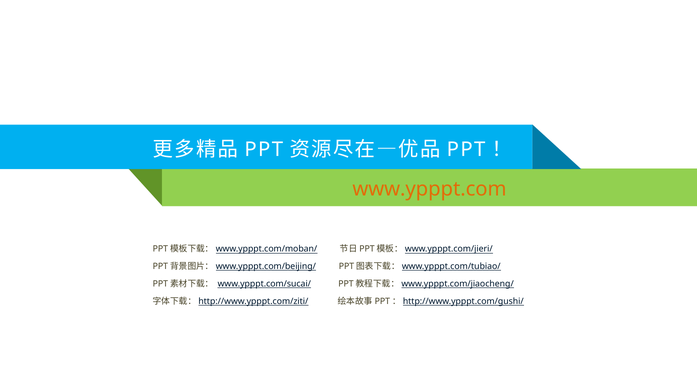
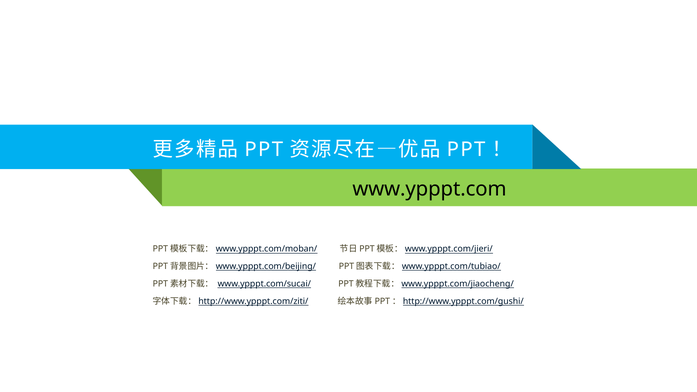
www.ypppt.com colour: orange -> black (429, 189)
